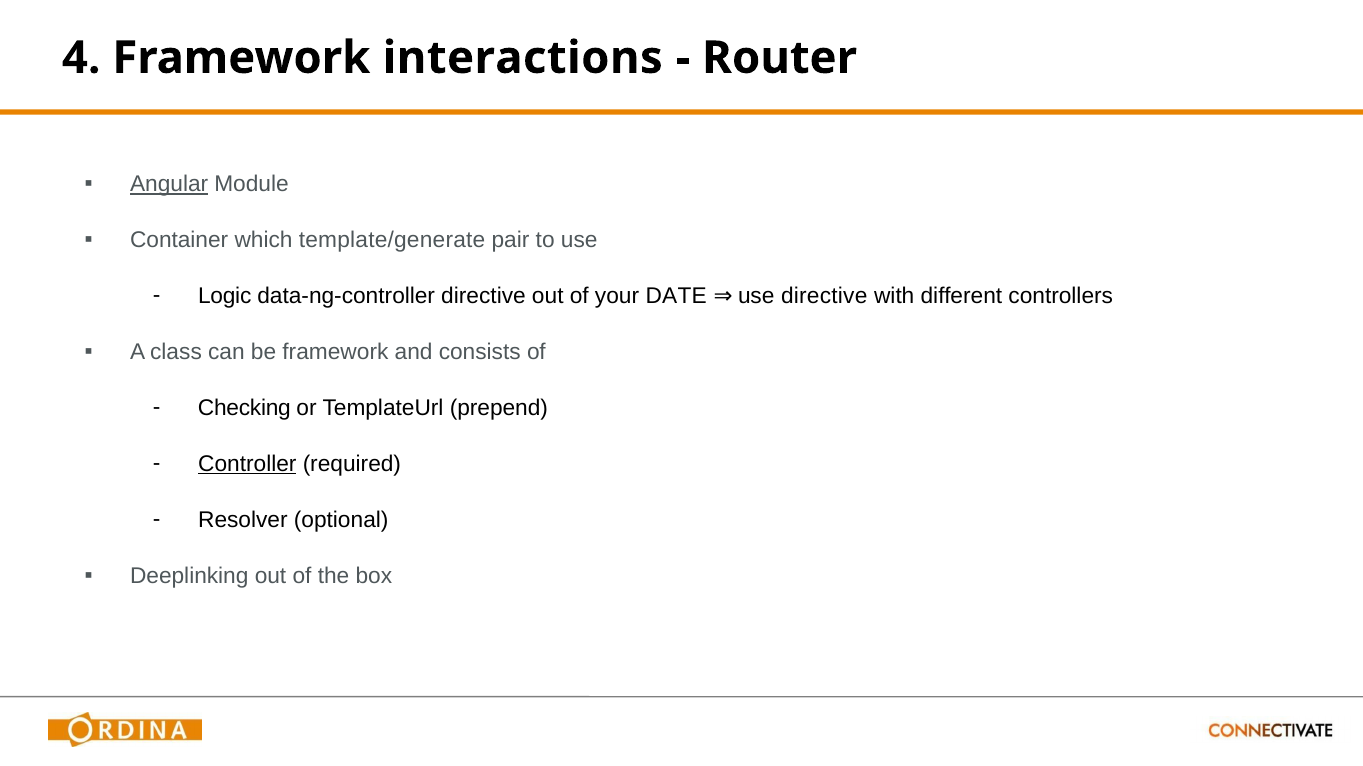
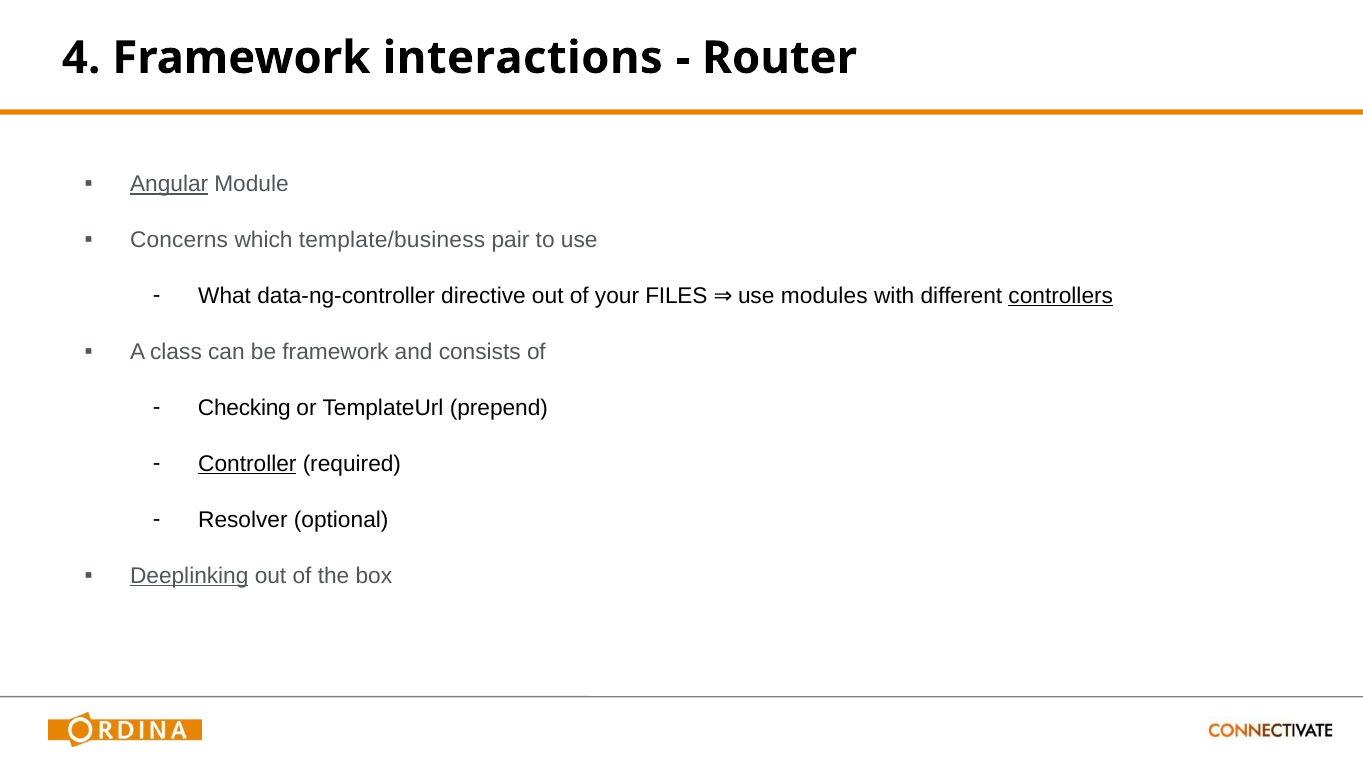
Container: Container -> Concerns (179, 240)
template/generate: template/generate -> template/business (392, 240)
Logic: Logic -> What (225, 296)
DATE: DATE -> FILES (676, 296)
use directive: directive -> modules (824, 296)
controllers underline: none -> present (1061, 296)
Deeplinking underline: none -> present (189, 576)
